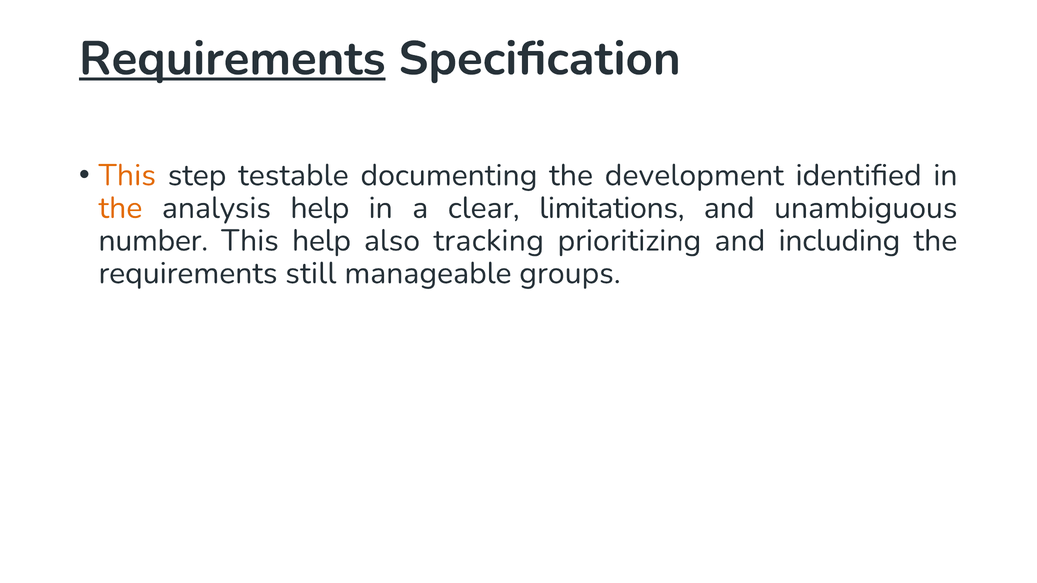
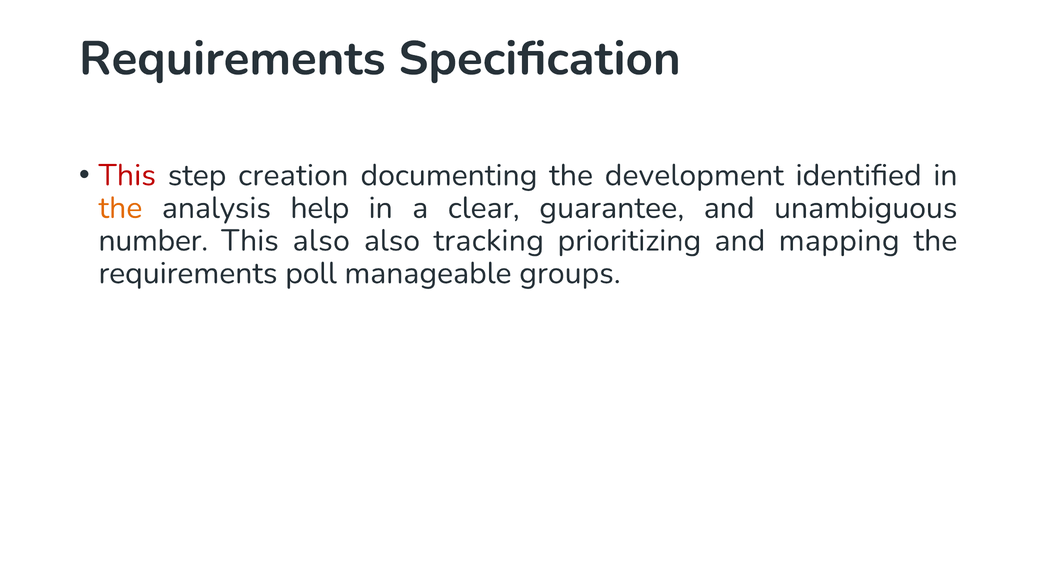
Requirements underline: present -> none (232, 59)
This colour: orange -> red (127, 175)
testable: testable -> creation (293, 175)
limitations: limitations -> guarantee (612, 208)
This help: help -> also (321, 241)
including: including -> mapping (839, 241)
still: still -> poll (311, 273)
